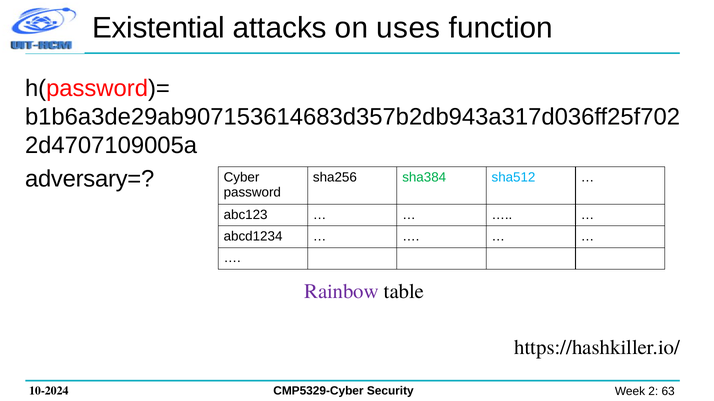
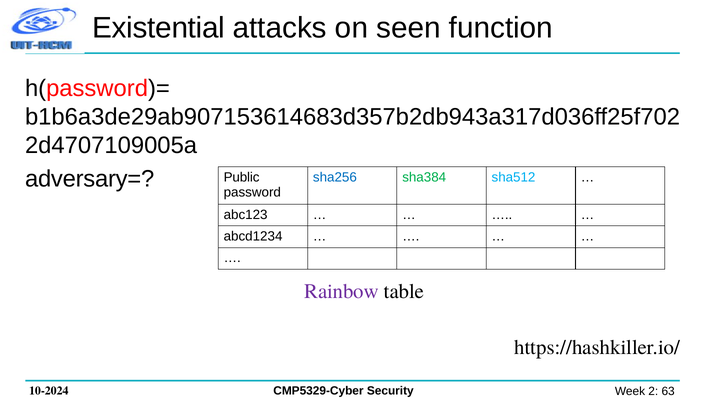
uses: uses -> seen (409, 28)
Cyber: Cyber -> Public (242, 177)
sha256 colour: black -> blue (335, 177)
